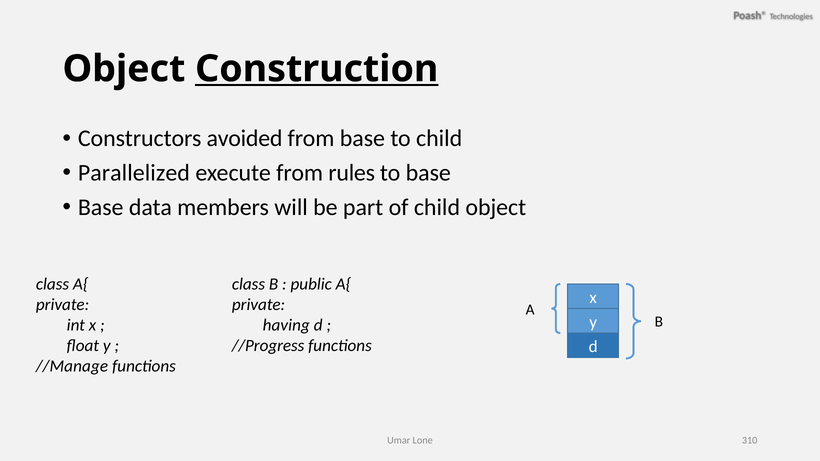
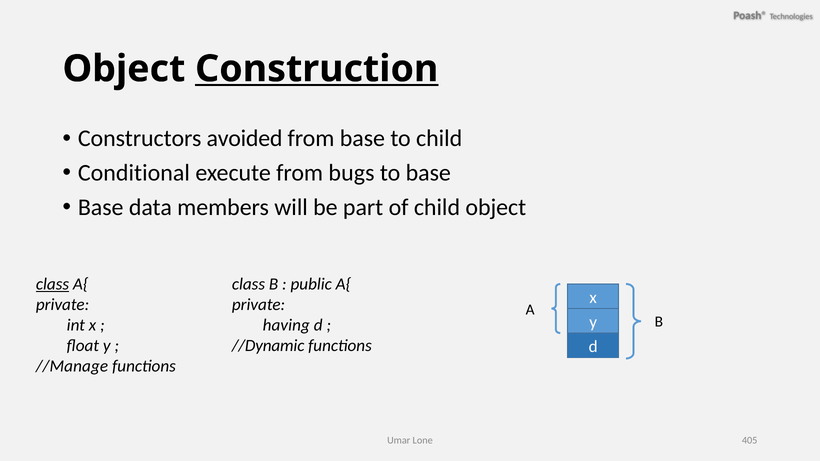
Parallelized: Parallelized -> Conditional (134, 173)
rules: rules -> bugs (352, 173)
class underline: none -> present (53, 284)
//Progress: //Progress -> //Dynamic (268, 346)
310: 310 -> 405 (750, 440)
